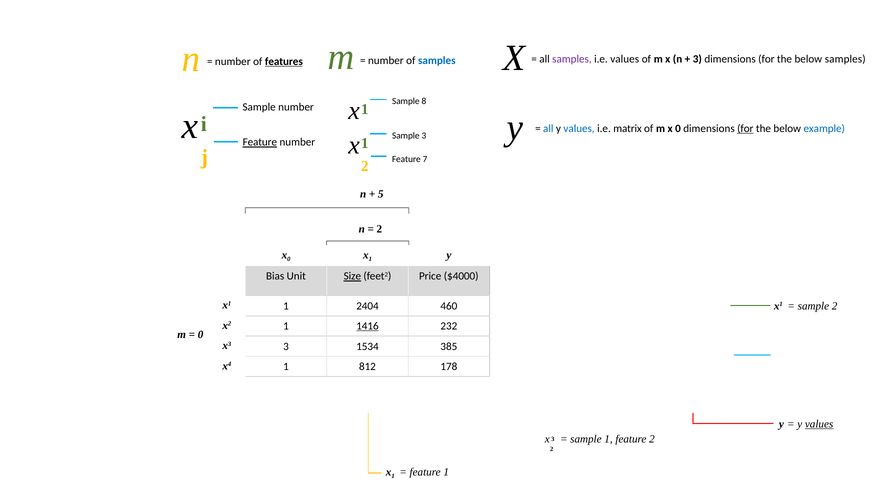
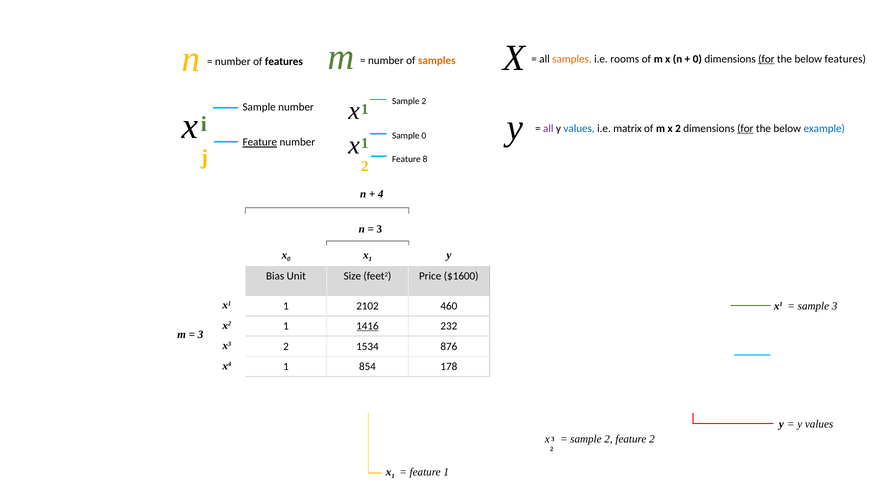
samples colour: purple -> orange (572, 59)
i.e values: values -> rooms (625, 59)
3: 3 -> 0 (697, 59)
for underline: none -> present (766, 59)
below samples: samples -> features (845, 59)
samples colour: blue -> orange (437, 61)
features underline: present -> none (284, 62)
8: 8 -> 2 (424, 101)
all colour: blue -> purple (548, 128)
m x 0: 0 -> 2 (678, 128)
Sample 3: 3 -> 0 (424, 136)
7: 7 -> 8 (425, 159)
5: 5 -> 4 (381, 194)
2: 2 -> 3 (379, 229)
Size underline: present -> none (352, 276)
$4000: $4000 -> $1600 (461, 276)
2404: 2404 -> 2102 (367, 306)
sample 2: 2 -> 3 (835, 306)
0: 0 -> 3 (201, 334)
x3 3: 3 -> 2 (286, 346)
385: 385 -> 876 (449, 346)
812: 812 -> 854 (367, 366)
values underline: present -> none (819, 424)
1: 1 -> 2 (609, 438)
